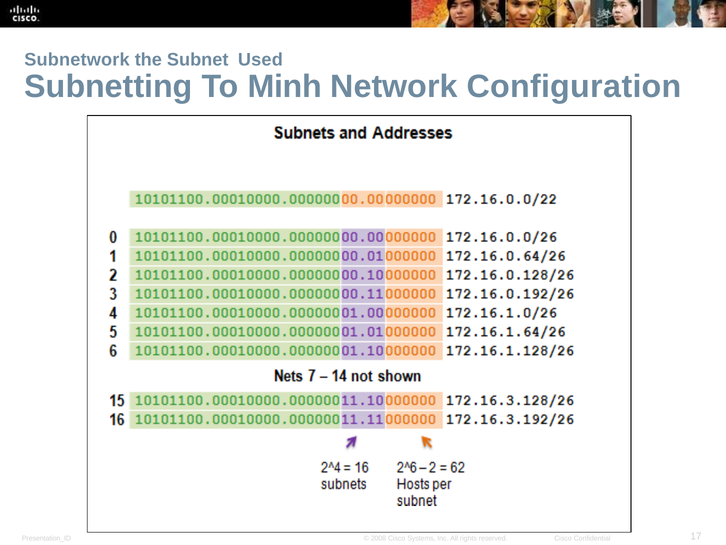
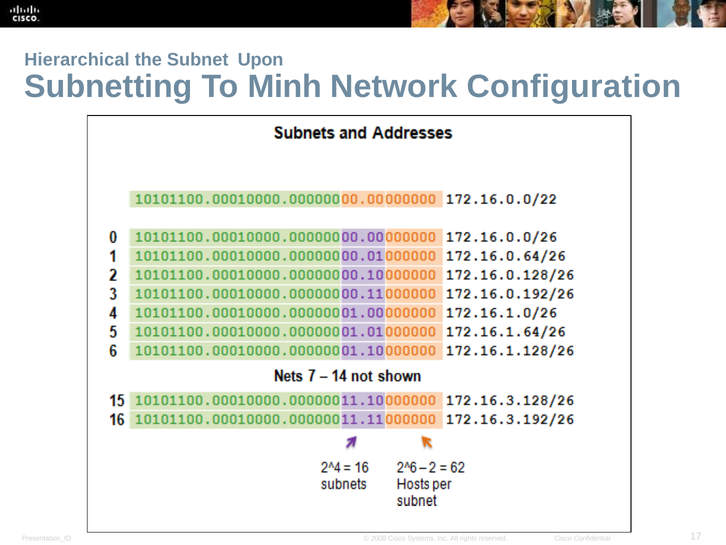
Subnetwork: Subnetwork -> Hierarchical (77, 60)
Used: Used -> Upon (261, 60)
